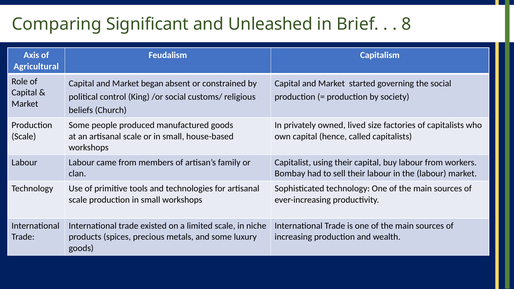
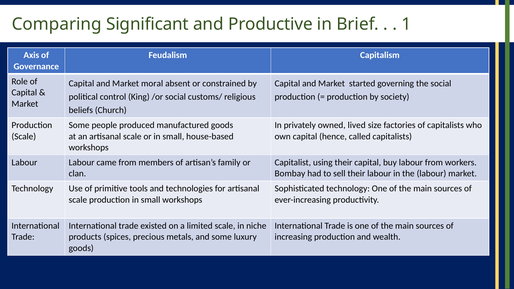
Unleashed: Unleashed -> Productive (270, 24)
8: 8 -> 1 (406, 24)
Agricultural: Agricultural -> Governance (36, 66)
began: began -> moral (152, 84)
